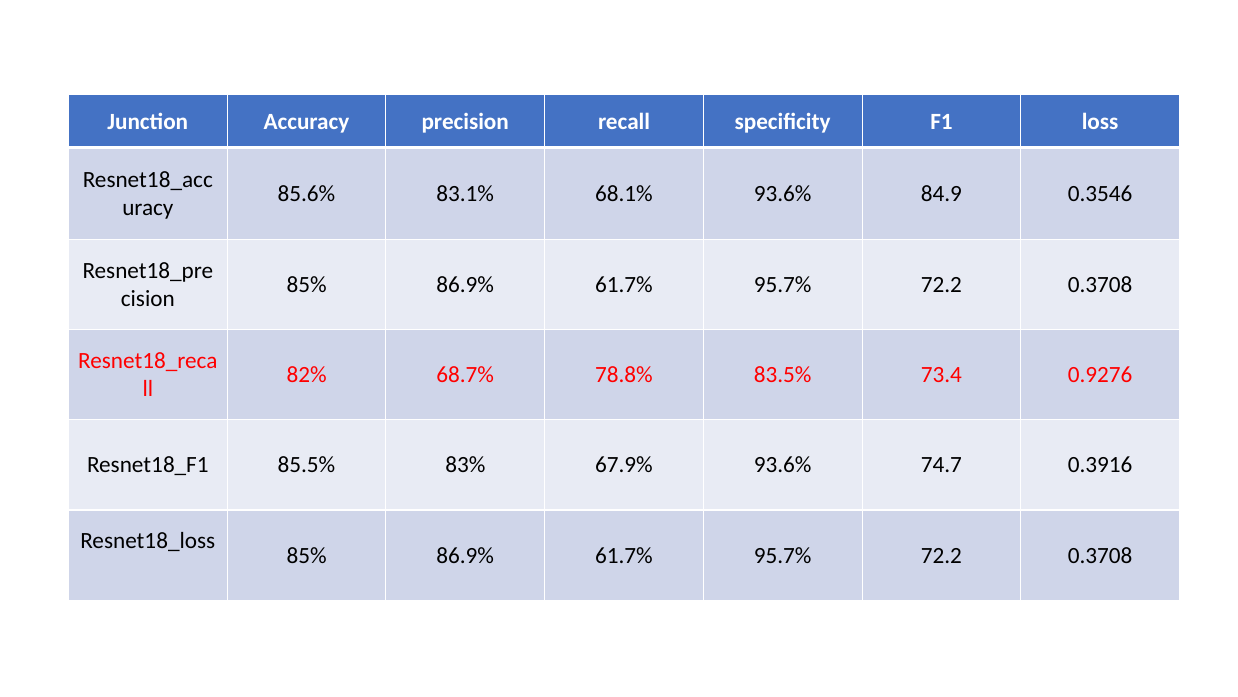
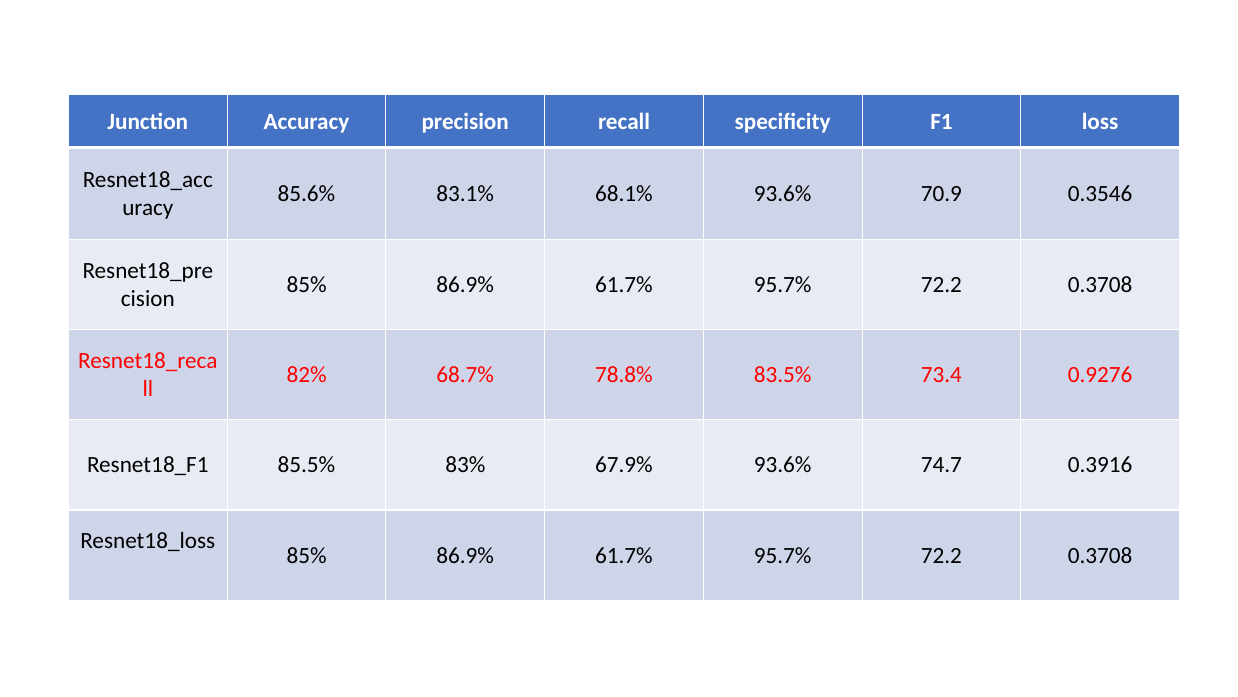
84.9: 84.9 -> 70.9 (941, 194)
